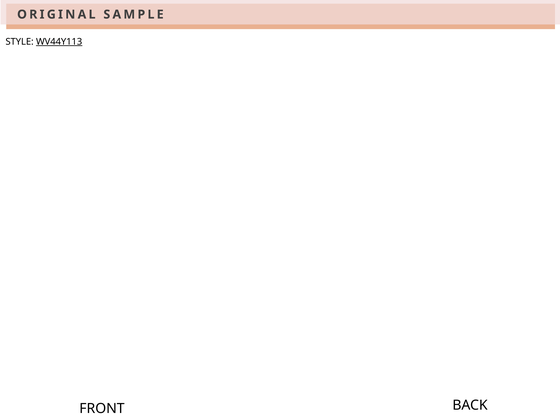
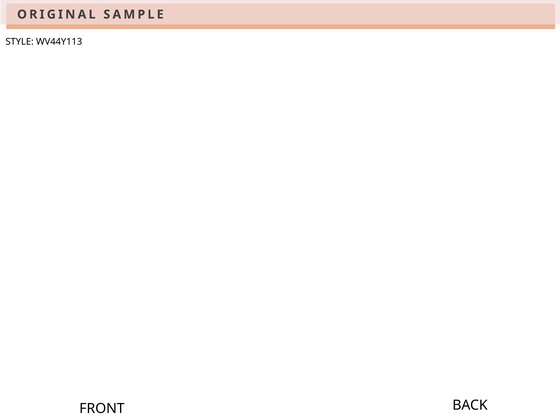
WV44Y113 underline: present -> none (59, 42)
